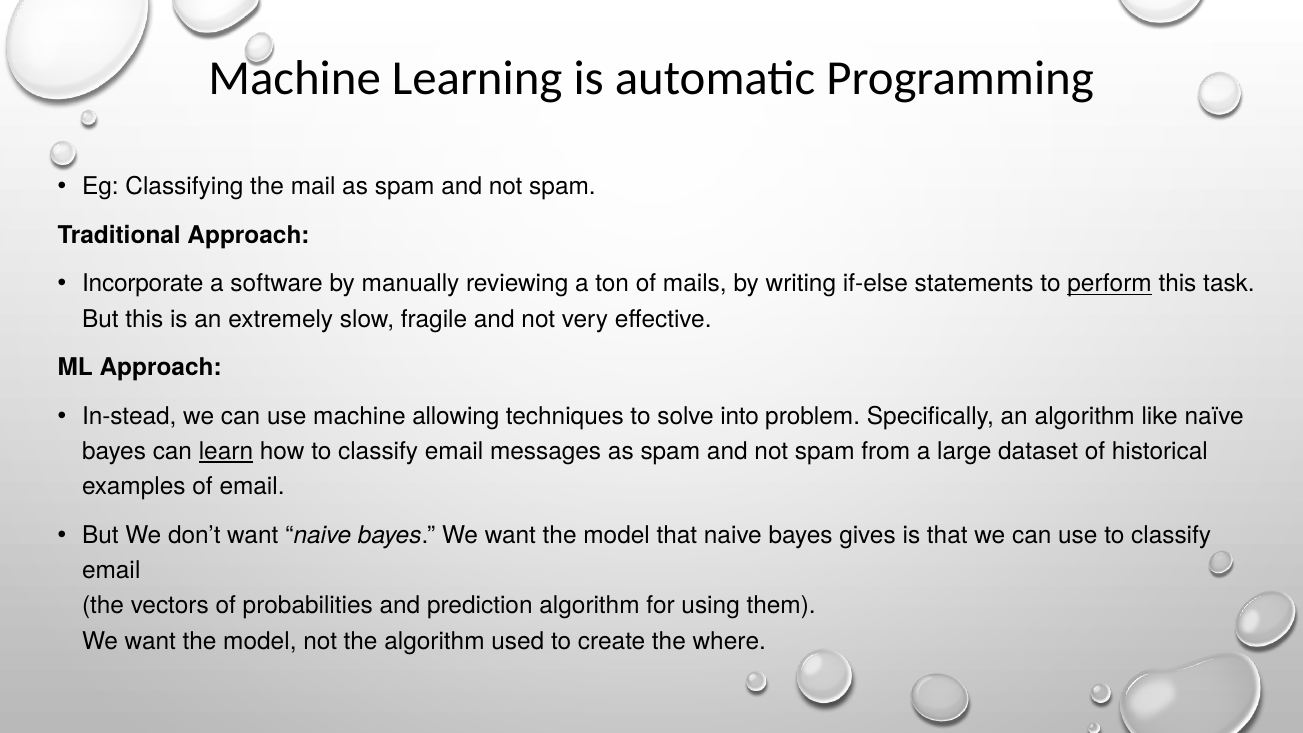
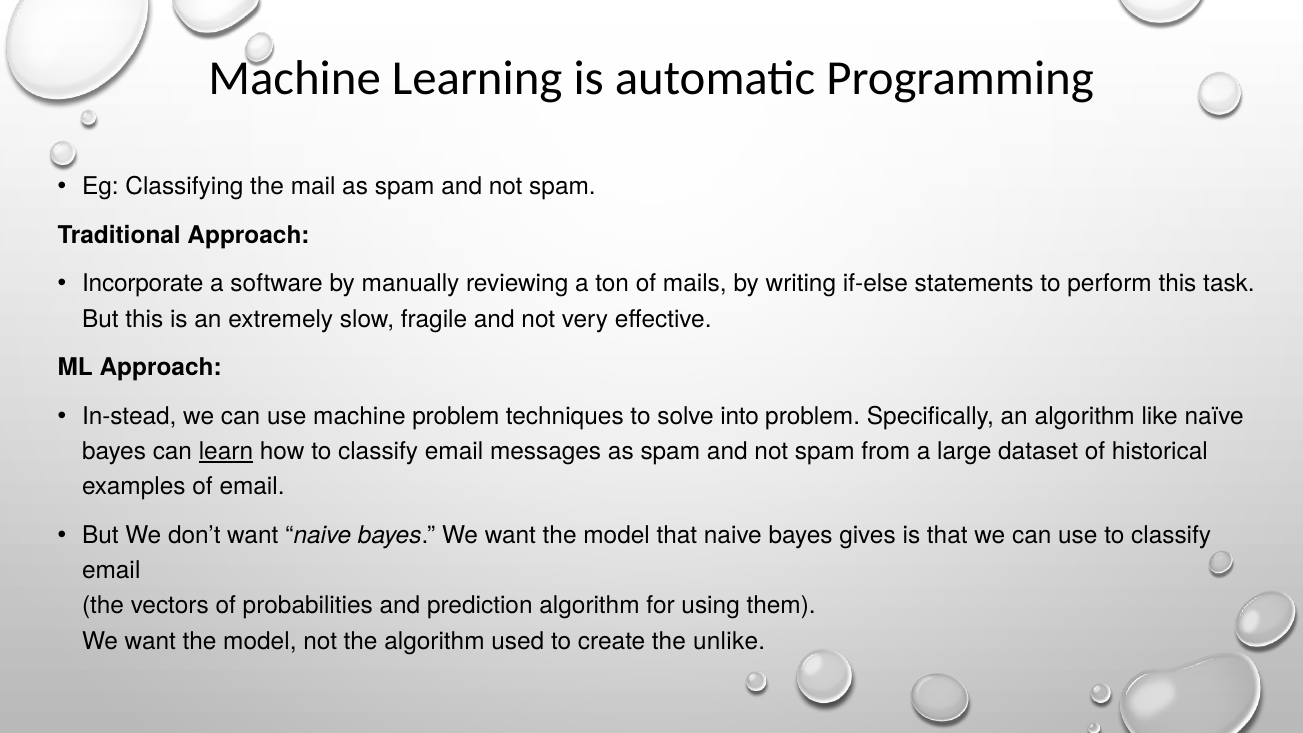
perform underline: present -> none (1110, 284)
machine allowing: allowing -> problem (456, 416)
where: where -> unlike (729, 641)
